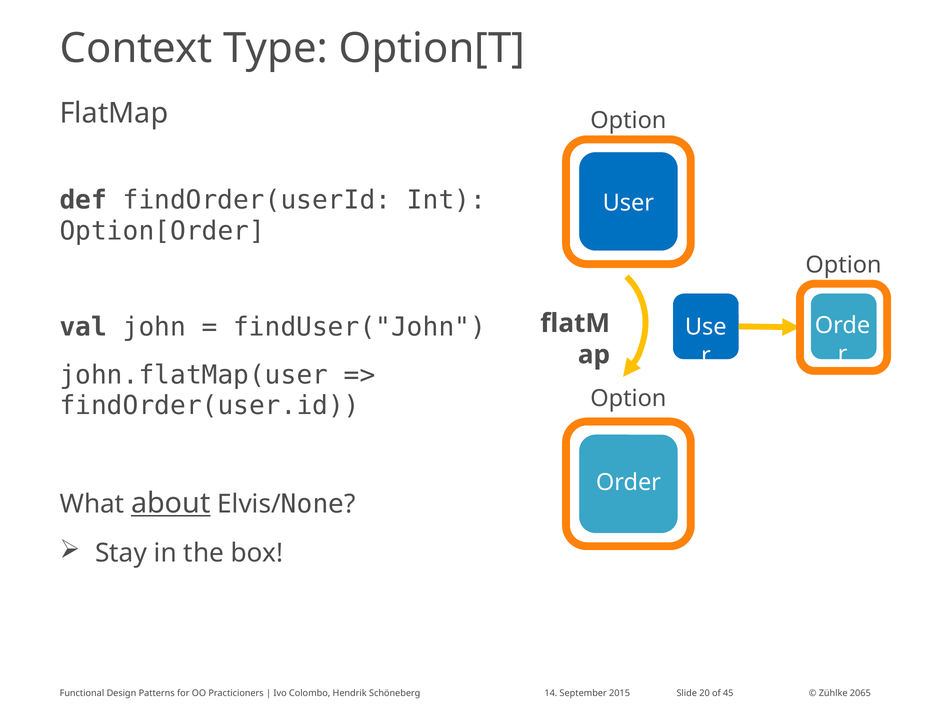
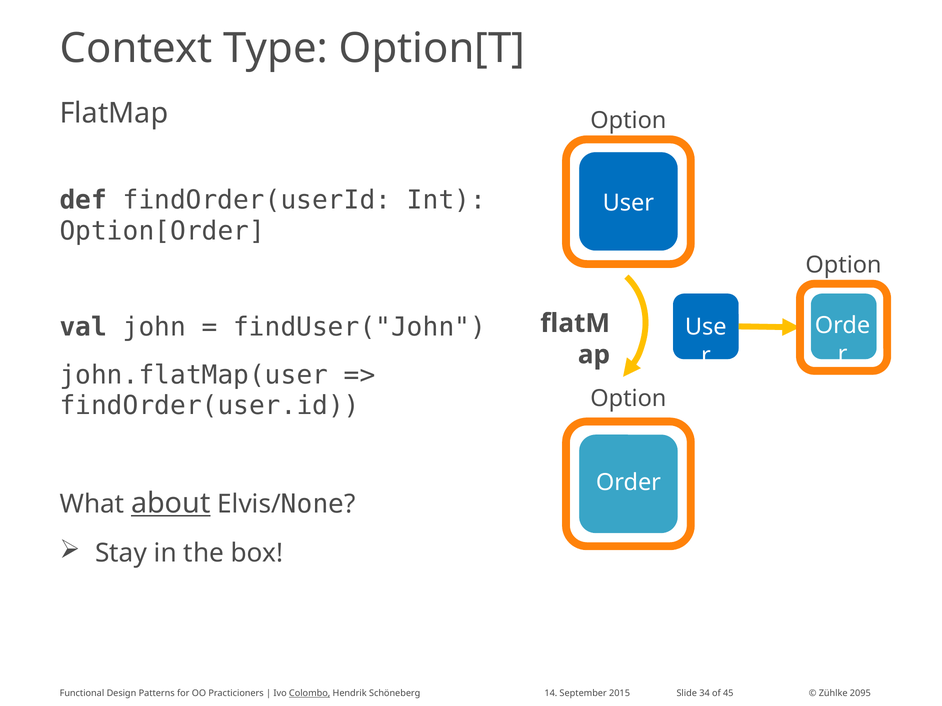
Colombo underline: none -> present (310, 694)
20: 20 -> 34 (705, 694)
2065: 2065 -> 2095 (860, 694)
